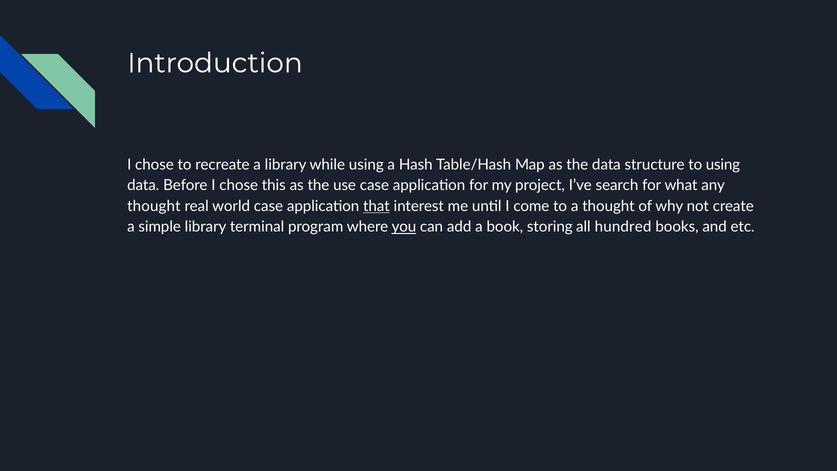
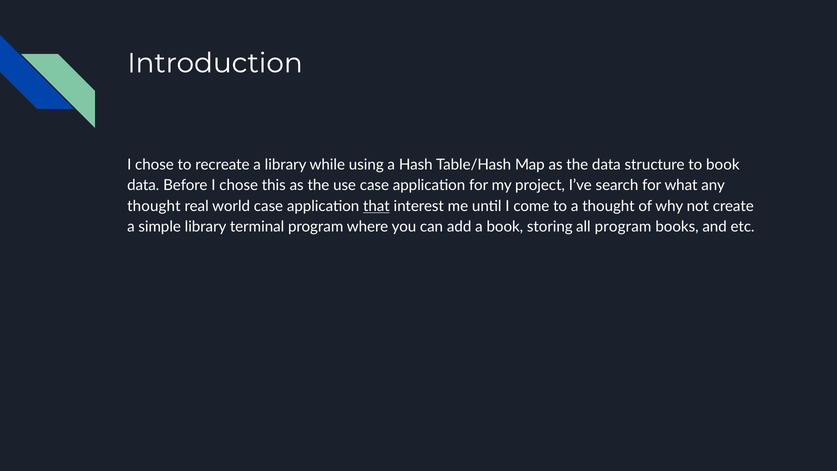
to using: using -> book (723, 165)
you underline: present -> none (404, 227)
all hundred: hundred -> program (623, 227)
